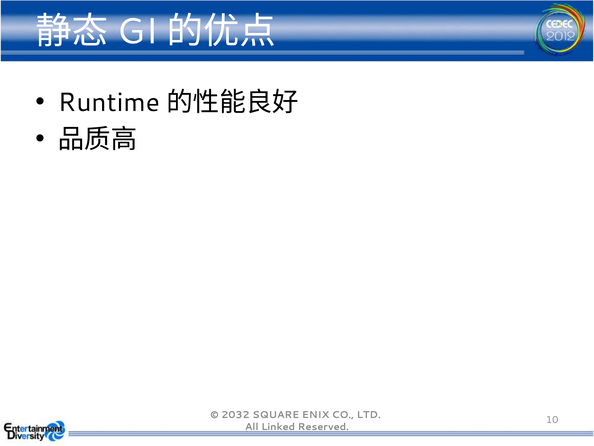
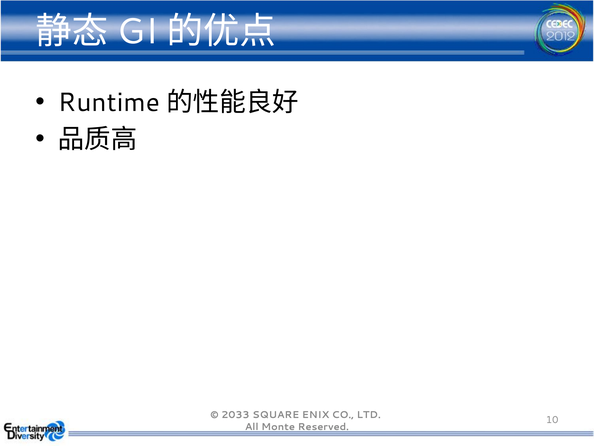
2032: 2032 -> 2033 (235, 415)
Linked: Linked -> Monte (278, 426)
